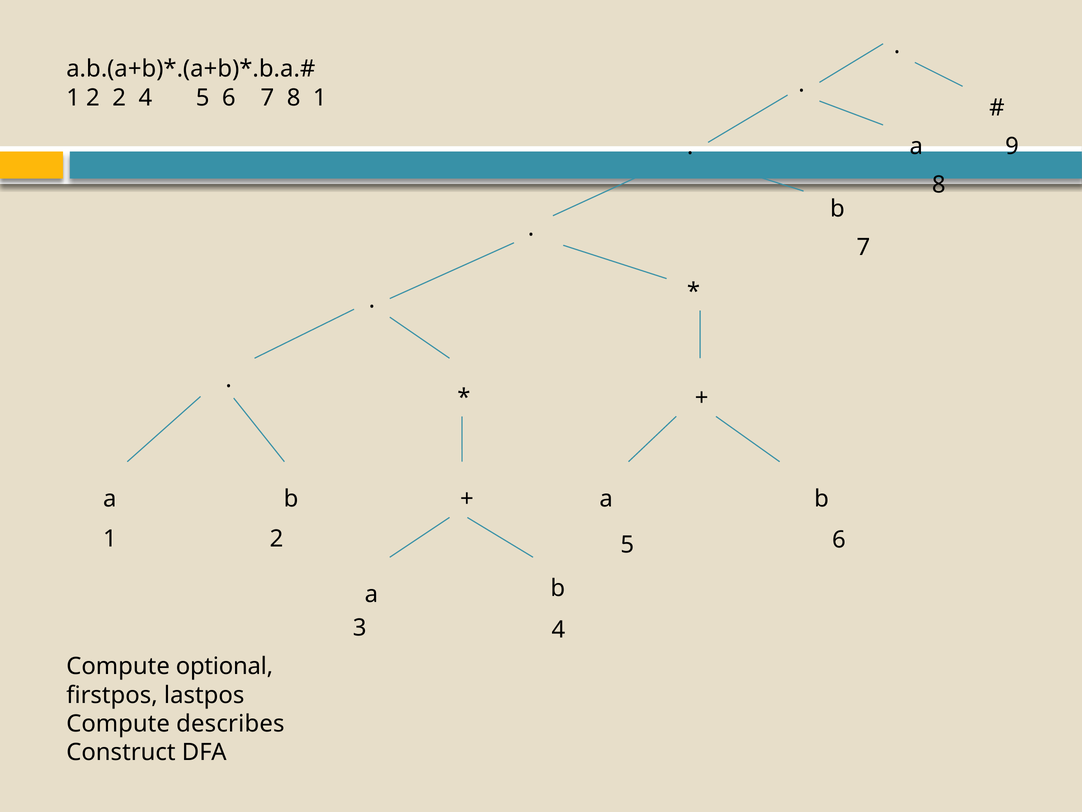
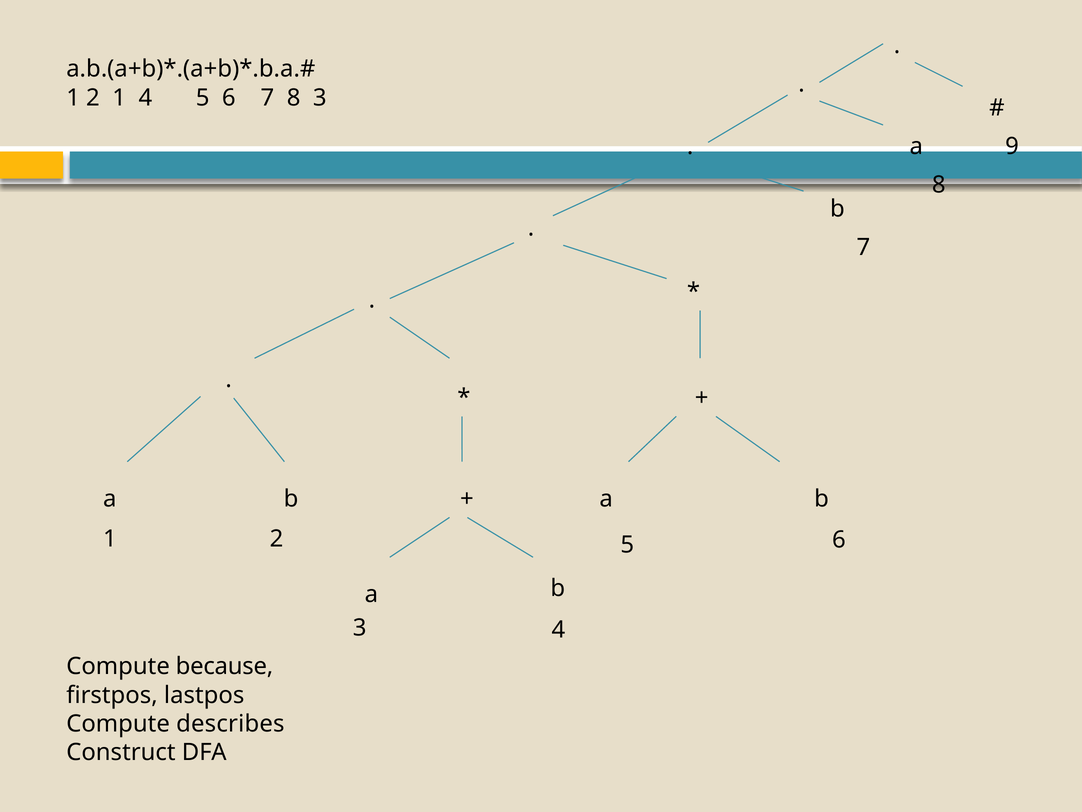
2 2: 2 -> 1 (119, 98)
8 1: 1 -> 3 (320, 98)
optional: optional -> because (224, 666)
